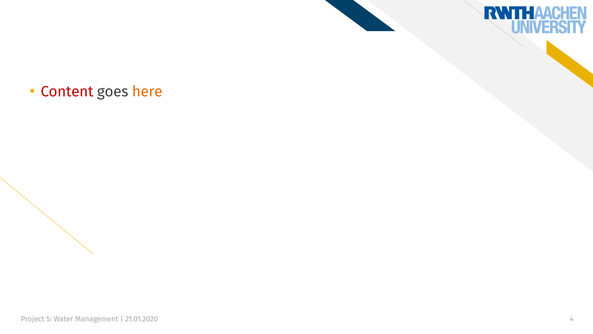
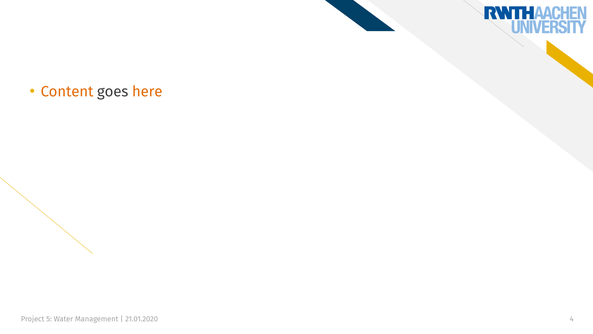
Content colour: red -> orange (67, 91)
